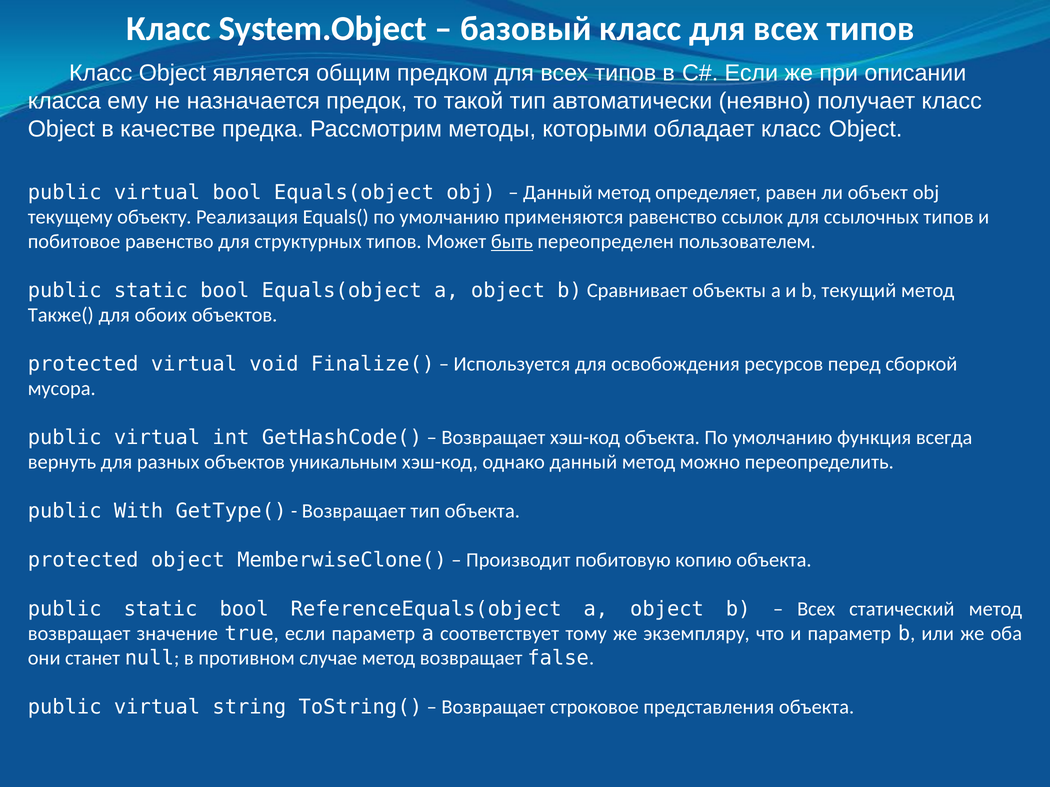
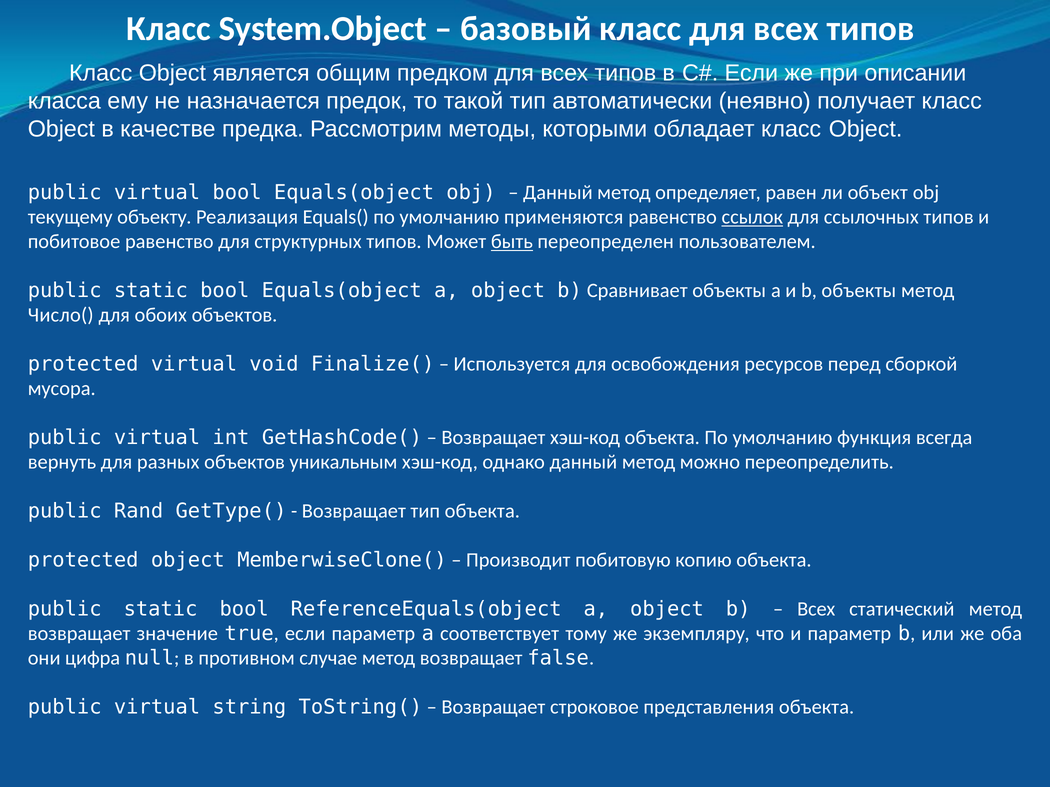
ссылок underline: none -> present (752, 217)
b текущий: текущий -> объекты (859, 291)
Также(: Также( -> Число( (61, 315)
With: With -> Rand (139, 512)
станет: станет -> цифра (93, 659)
